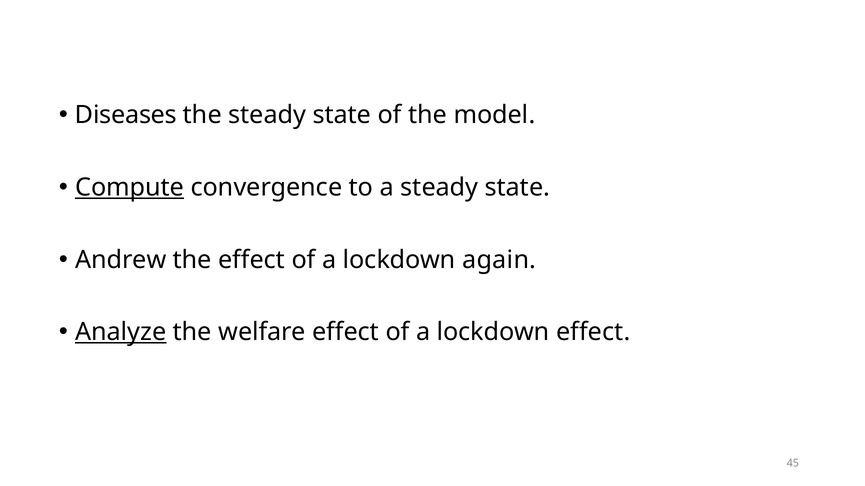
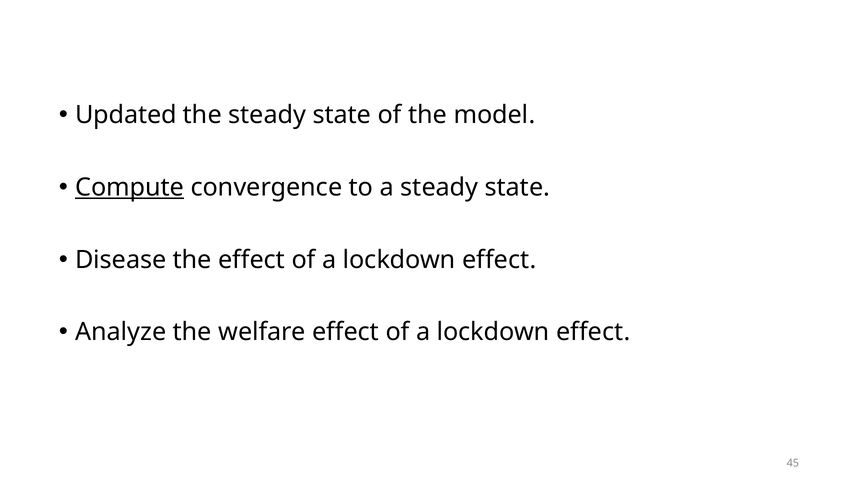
Diseases: Diseases -> Updated (126, 115)
Andrew: Andrew -> Disease (121, 260)
again: again -> effect (499, 260)
Analyze underline: present -> none (121, 332)
